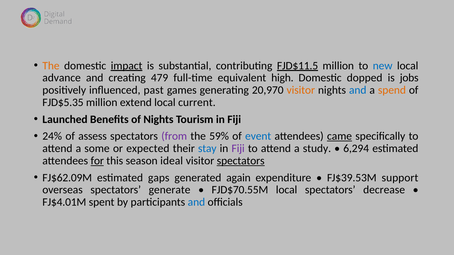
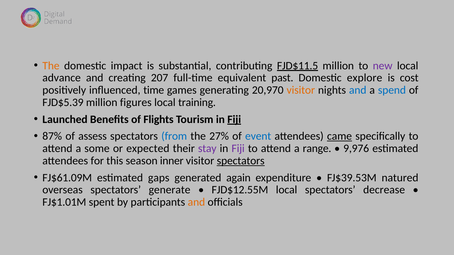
impact underline: present -> none (127, 66)
new colour: blue -> purple (383, 66)
479: 479 -> 207 (160, 78)
high: high -> past (282, 78)
dopped: dopped -> explore (365, 78)
jobs: jobs -> cost (409, 78)
past: past -> time (154, 90)
spend colour: orange -> blue (392, 90)
FJD$5.35: FJD$5.35 -> FJD$5.39 (63, 102)
extend: extend -> figures (136, 102)
current: current -> training (197, 102)
of Nights: Nights -> Flights (159, 119)
Fiji underline: none -> present (234, 119)
24%: 24% -> 87% (52, 136)
from colour: purple -> blue (174, 136)
59%: 59% -> 27% (219, 136)
stay colour: blue -> purple (207, 149)
study: study -> range (317, 149)
6,294: 6,294 -> 9,976 (356, 149)
for underline: present -> none (97, 161)
ideal: ideal -> inner (172, 161)
FJ$62.09M: FJ$62.09M -> FJ$61.09M (67, 178)
support: support -> natured (400, 178)
FJD$70.55M: FJD$70.55M -> FJD$12.55M (240, 190)
FJ$4.01M: FJ$4.01M -> FJ$1.01M (64, 202)
and colour: blue -> orange (196, 202)
